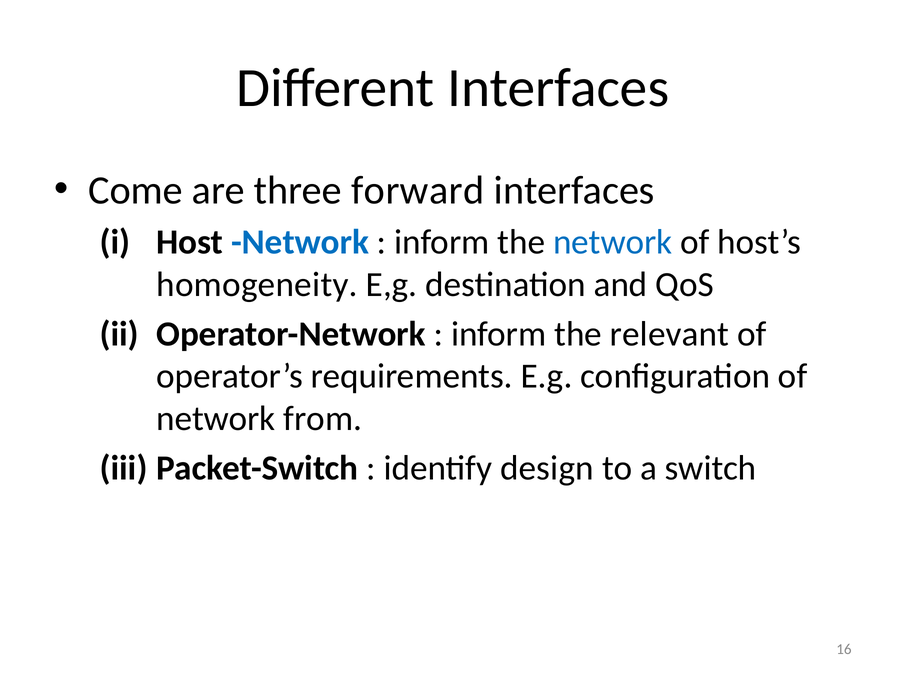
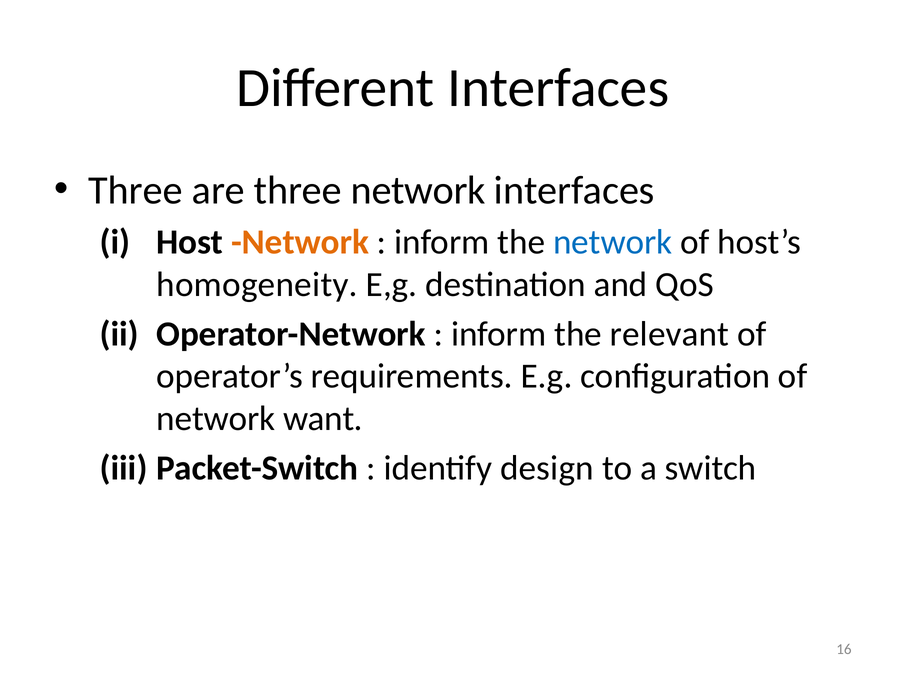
Come: Come -> Three (136, 190)
three forward: forward -> network (418, 190)
Network colour: blue -> orange (300, 242)
from: from -> want (323, 418)
